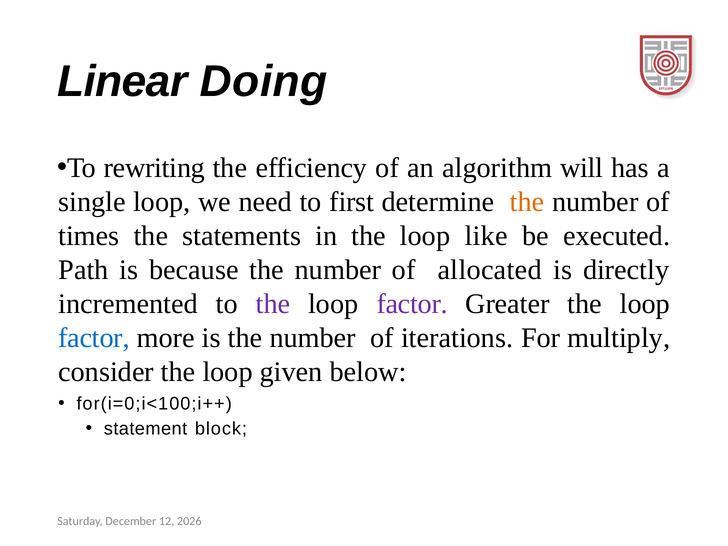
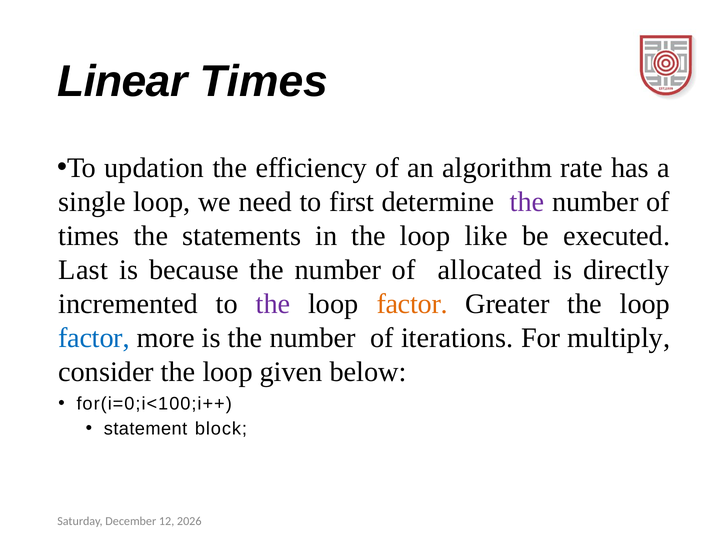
Linear Doing: Doing -> Times (264, 82)
rewriting: rewriting -> updation (154, 168)
will: will -> rate (582, 168)
the colour: orange -> purple (527, 202)
Path: Path -> Last (83, 270)
factor colour: purple -> orange (412, 304)
